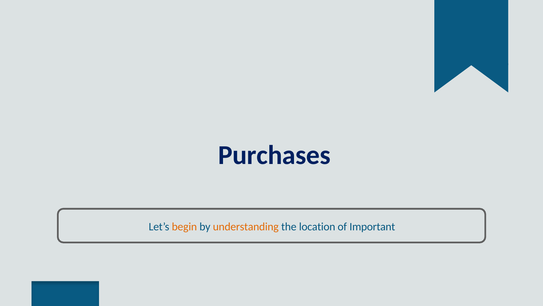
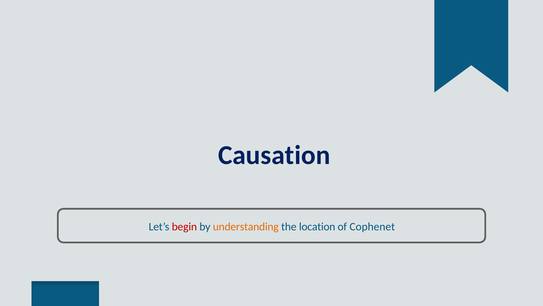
Purchases: Purchases -> Causation (274, 155)
begin colour: orange -> red (184, 226)
Important: Important -> Cophenet (372, 226)
